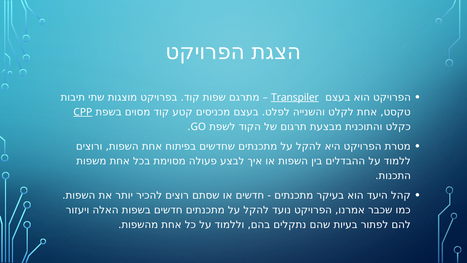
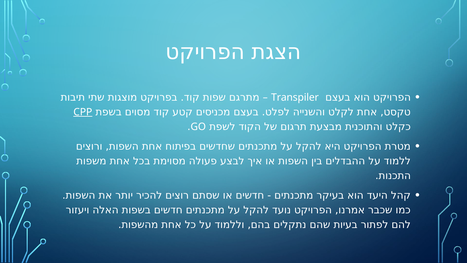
Transpiler underline: present -> none (295, 97)
